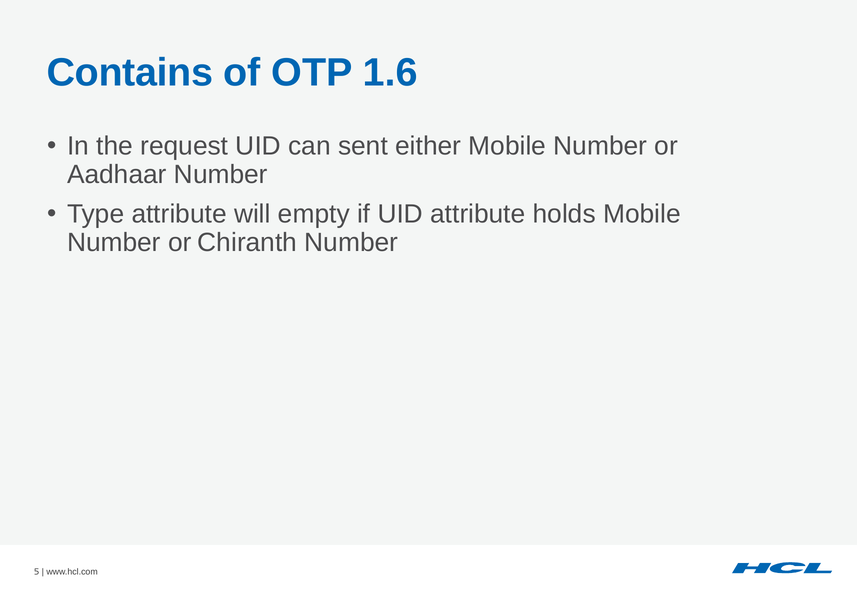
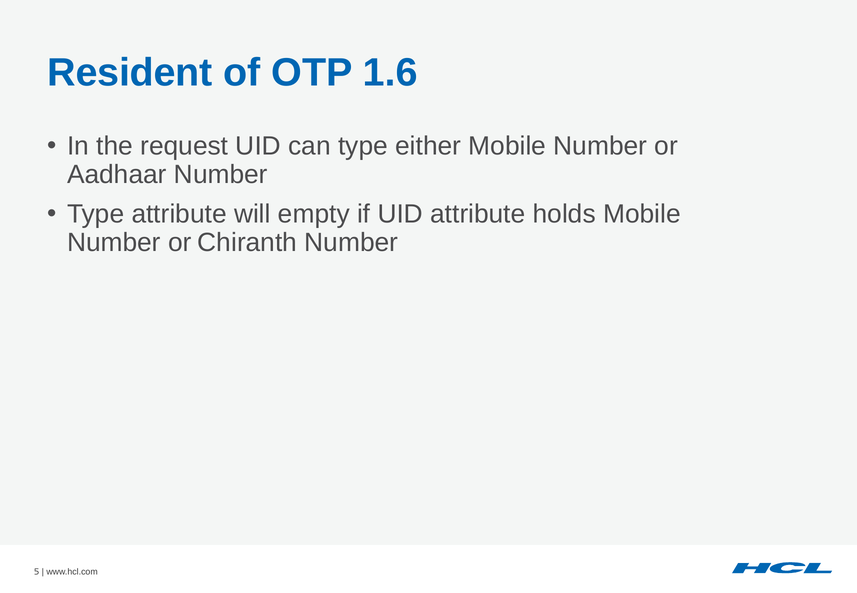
Contains: Contains -> Resident (130, 73)
can sent: sent -> type (363, 146)
